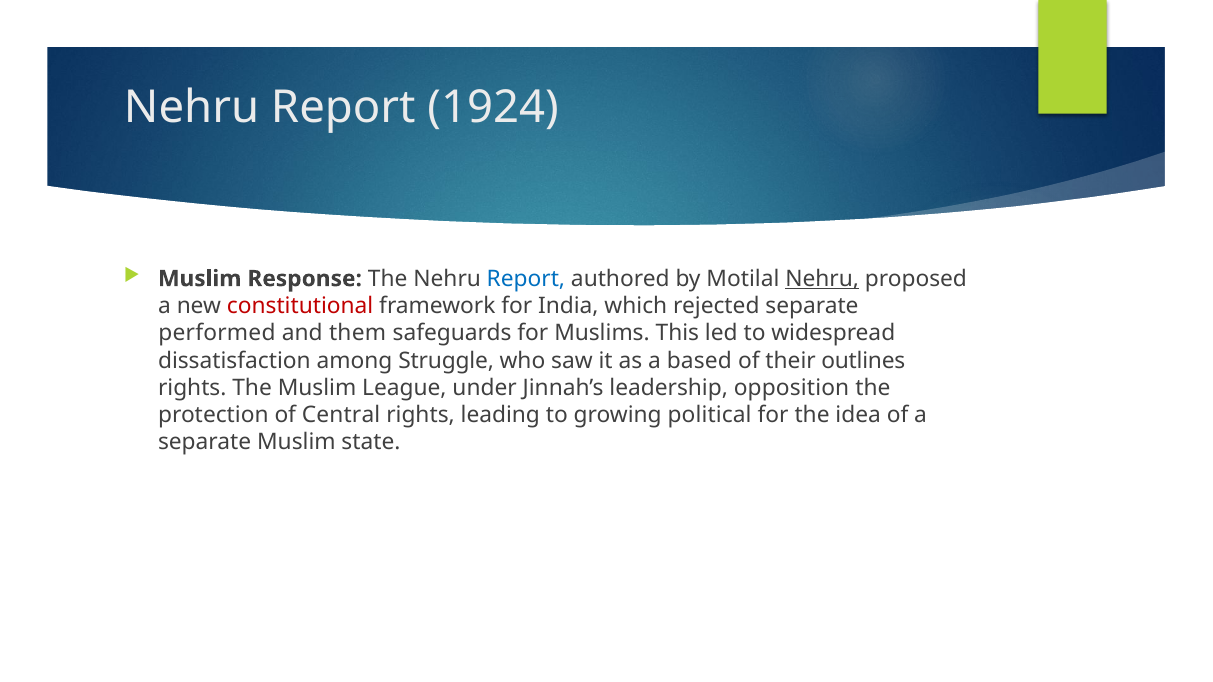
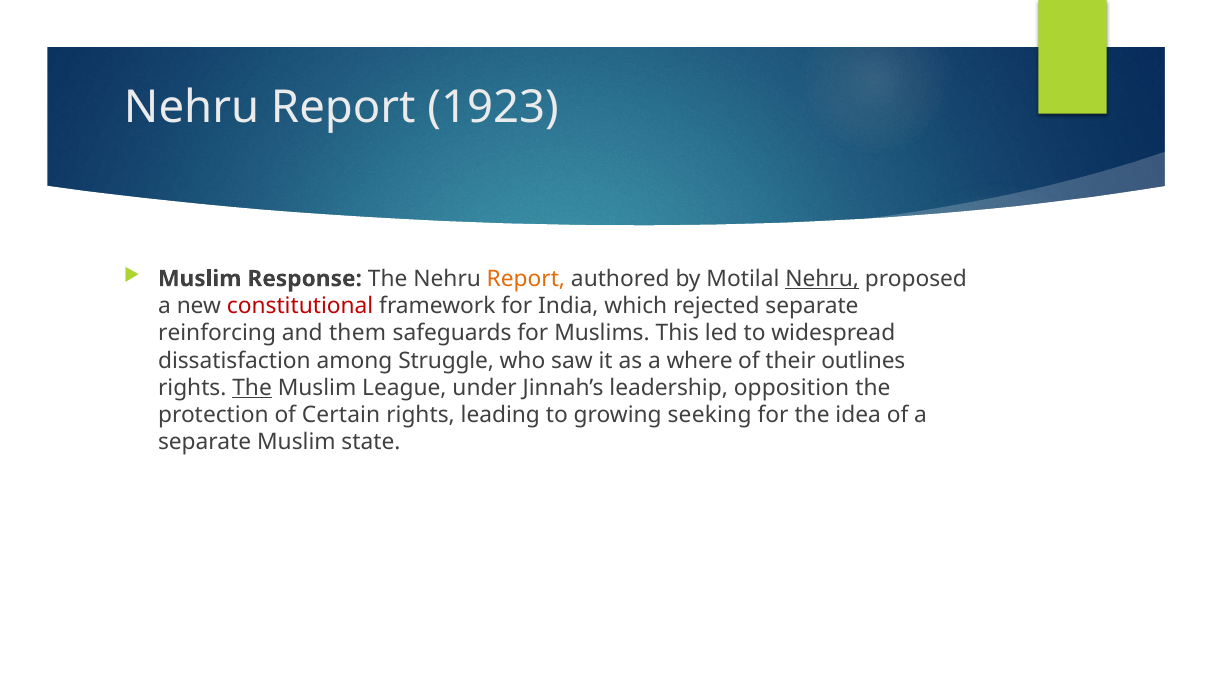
1924: 1924 -> 1923 (493, 108)
Report colour: blue -> orange (526, 279)
performed: performed -> reinforcing (217, 333)
based: based -> where (700, 361)
The underline: none -> present (252, 388)
Central: Central -> Certain (341, 415)
political: political -> seeking (710, 415)
